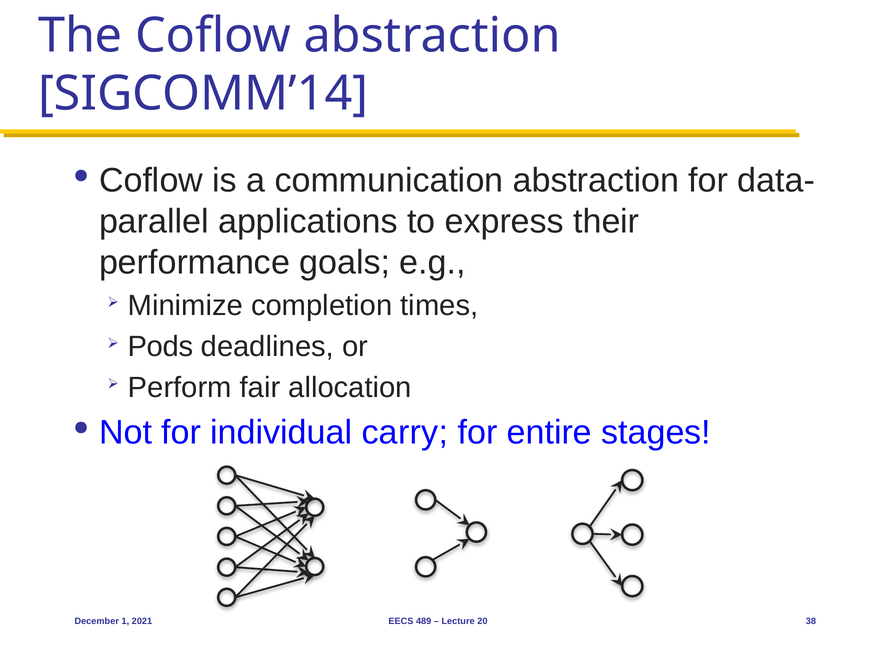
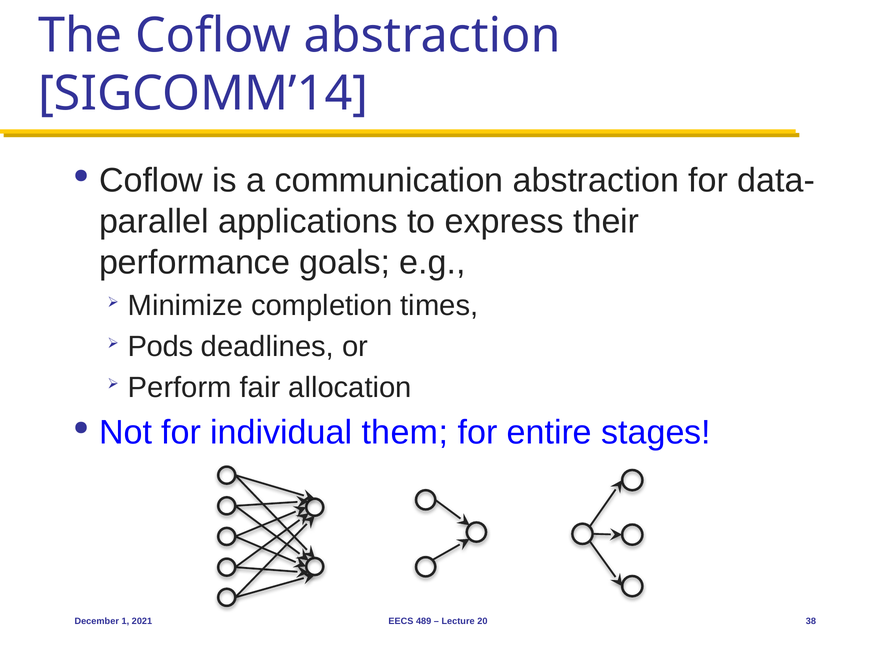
carry: carry -> them (405, 433)
